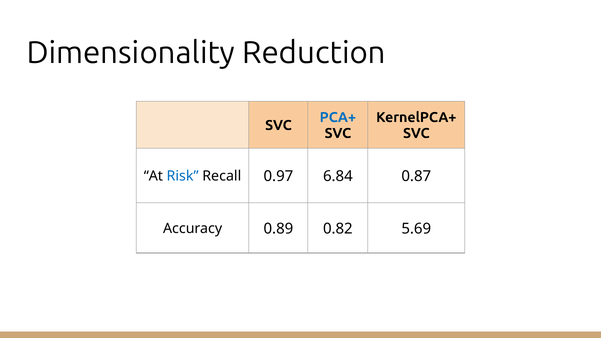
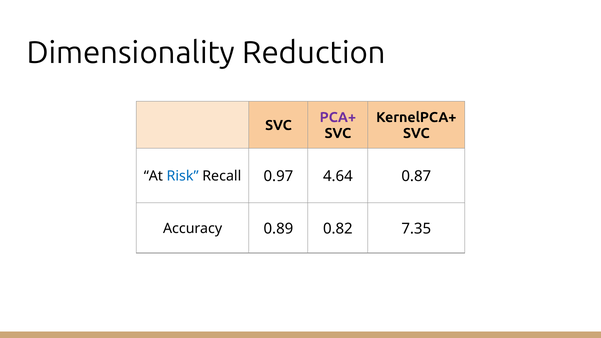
PCA+ colour: blue -> purple (338, 117)
6.84: 6.84 -> 4.64 (338, 176)
5.69: 5.69 -> 7.35 (416, 229)
